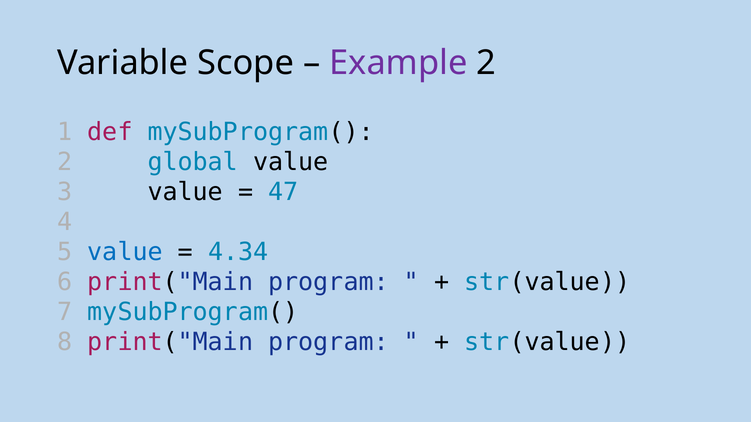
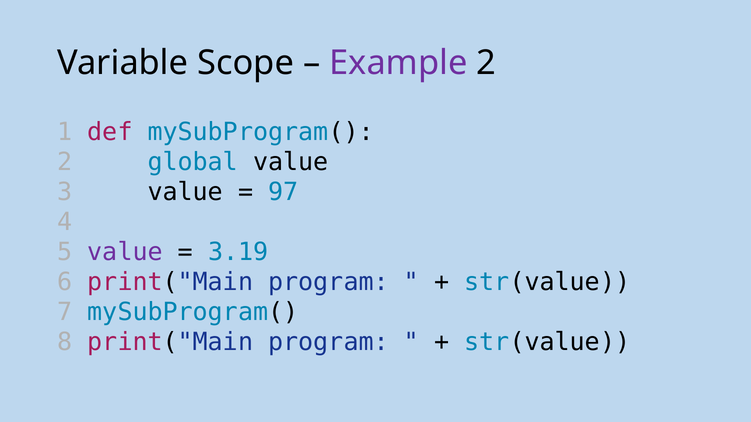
47: 47 -> 97 (283, 192)
value colour: blue -> purple (125, 252)
4.34: 4.34 -> 3.19 (238, 252)
